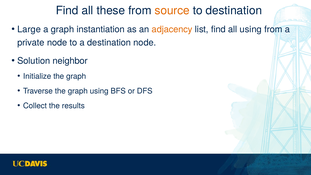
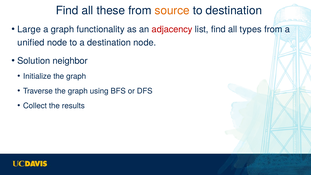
instantiation: instantiation -> functionality (101, 29)
adjacency colour: orange -> red (172, 29)
all using: using -> types (251, 29)
private: private -> unified (31, 43)
